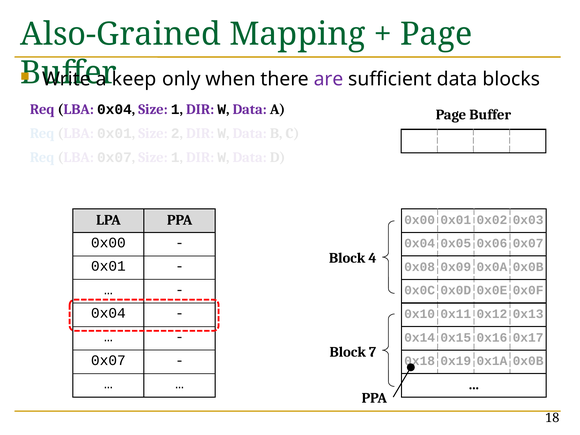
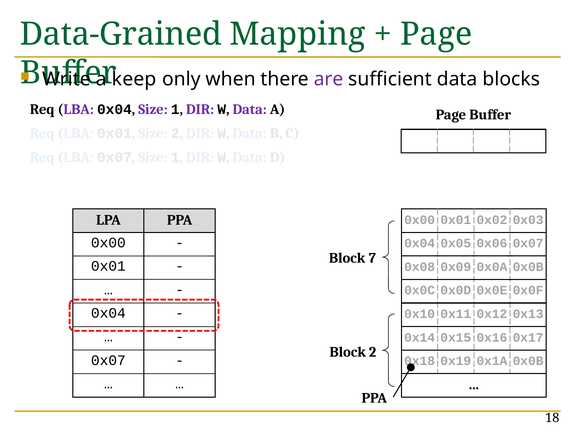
Also-Grained: Also-Grained -> Data-Grained (121, 34)
Req colour: purple -> black (42, 109)
4: 4 -> 7 (372, 258)
Block 7: 7 -> 2 (373, 352)
